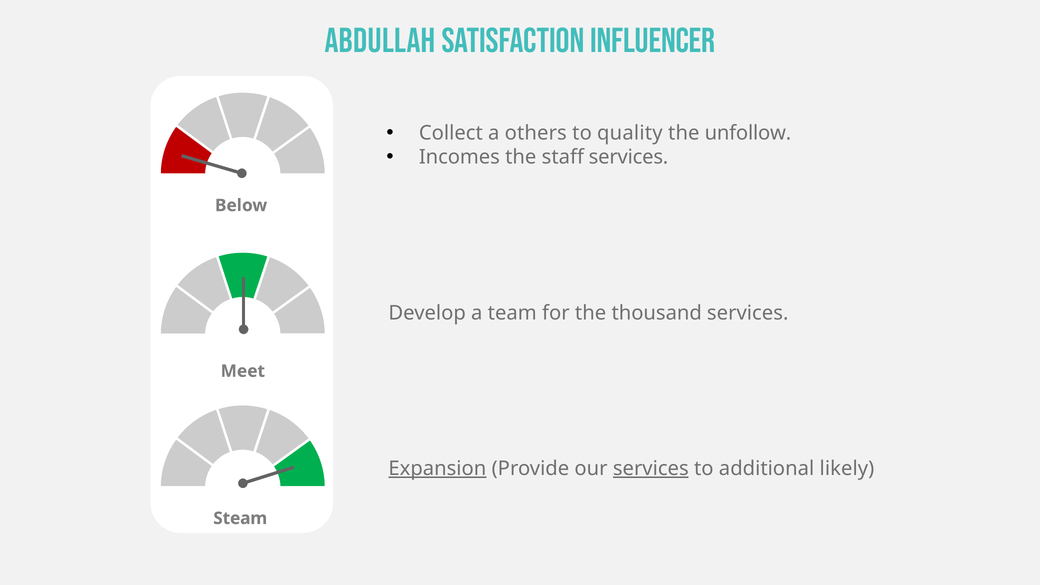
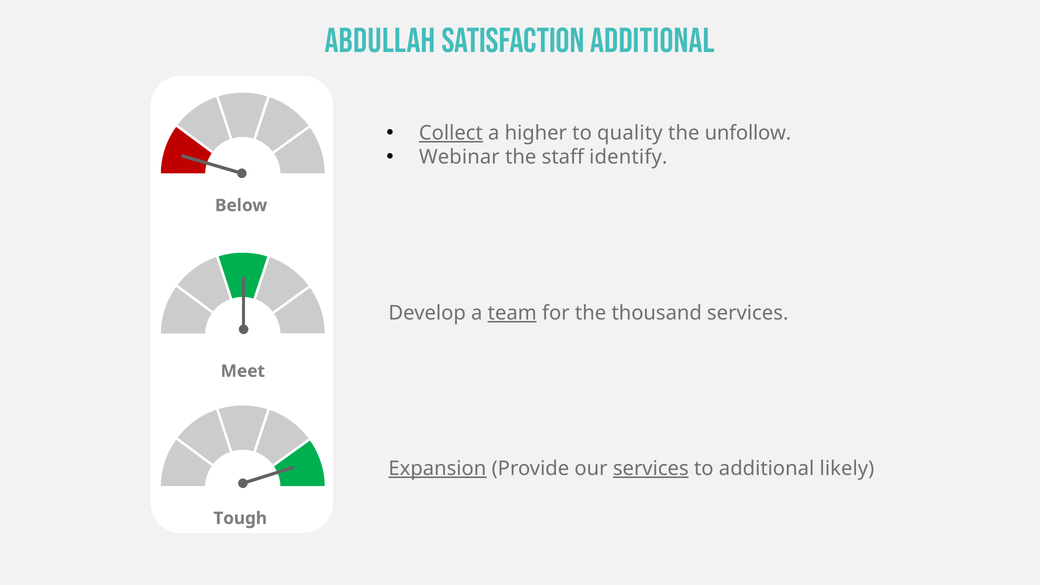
Satisfaction Influencer: Influencer -> Additional (652, 41)
Collect underline: none -> present (451, 133)
others: others -> higher (536, 133)
Incomes: Incomes -> Webinar (459, 157)
staff services: services -> identify (628, 157)
team underline: none -> present (512, 313)
Steam: Steam -> Tough (240, 518)
